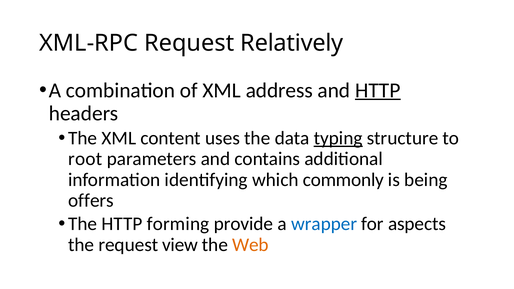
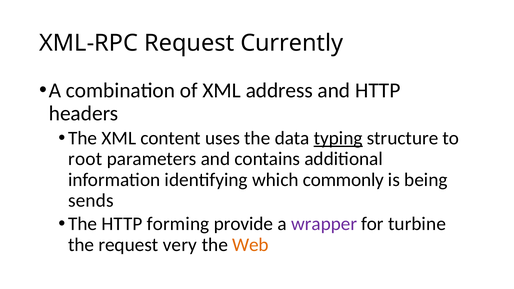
Relatively: Relatively -> Currently (292, 43)
HTTP underline: present -> none (378, 90)
offers: offers -> sends (91, 201)
wrapper colour: blue -> purple (324, 224)
aspects: aspects -> turbine (417, 224)
view: view -> very (180, 245)
